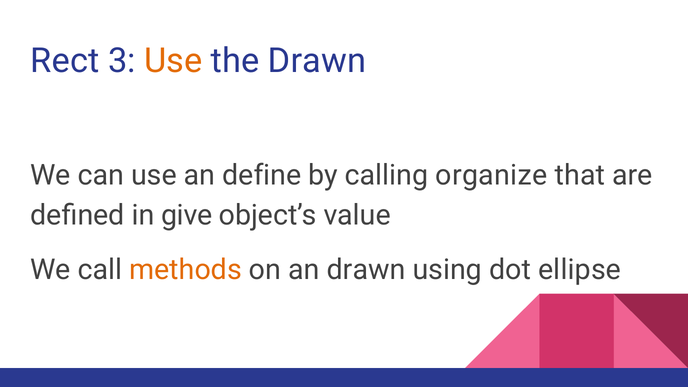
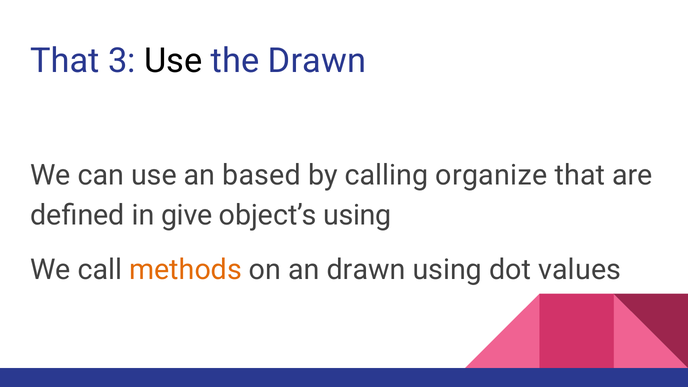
Rect: Rect -> That (65, 61)
Use colour: orange -> black (173, 61)
define: define -> based (262, 176)
object’s value: value -> using (357, 215)
ellipse: ellipse -> values (580, 270)
